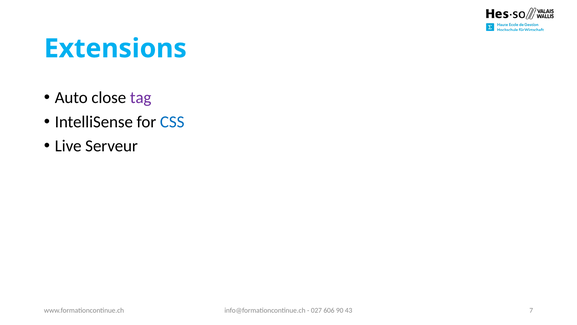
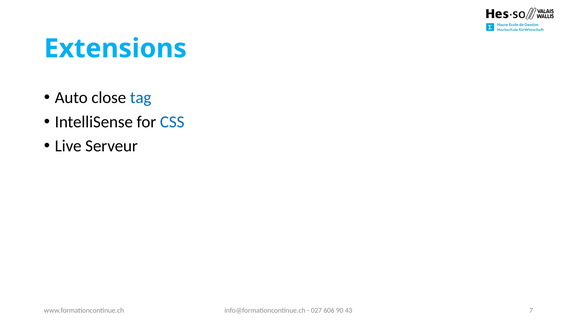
tag colour: purple -> blue (141, 98)
